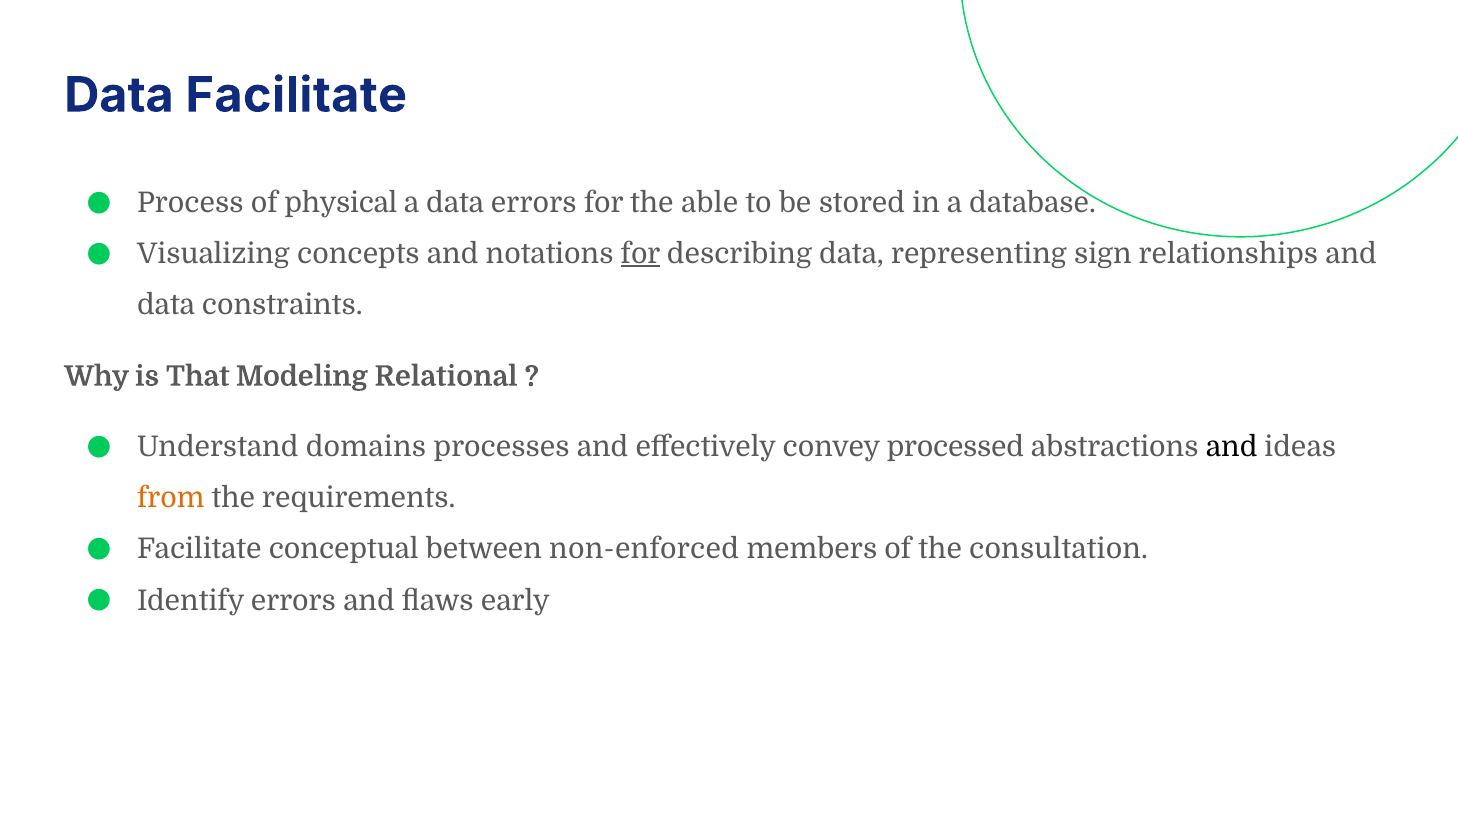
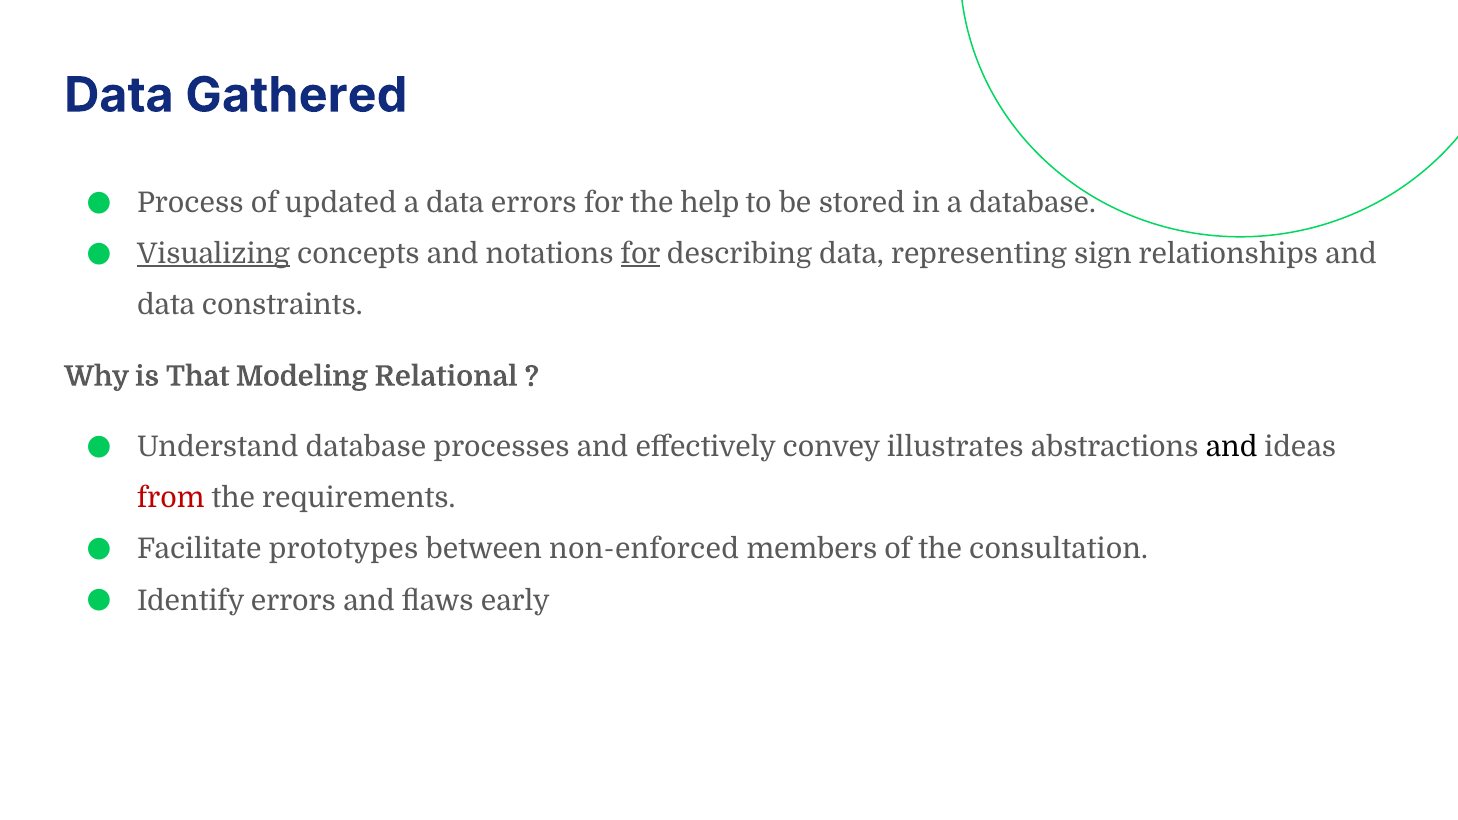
Data Facilitate: Facilitate -> Gathered (296, 95)
physical: physical -> updated (341, 203)
able: able -> help (710, 203)
Visualizing underline: none -> present (214, 254)
Understand domains: domains -> database (366, 448)
processed: processed -> illustrates (955, 448)
from colour: orange -> red (171, 499)
conceptual: conceptual -> prototypes (344, 550)
